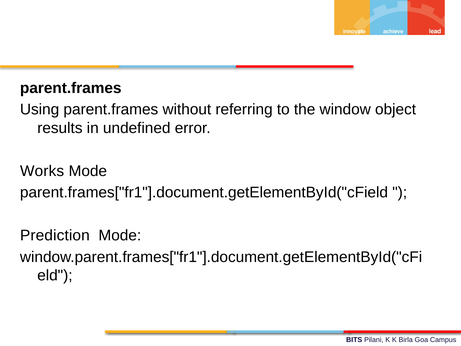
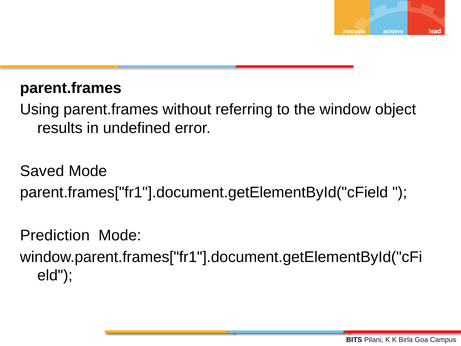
Works: Works -> Saved (42, 171)
